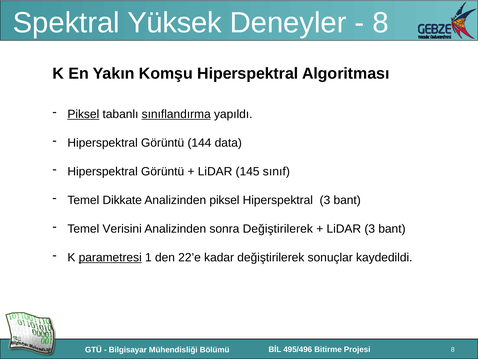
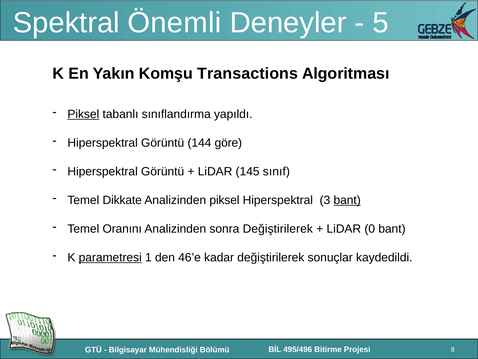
Yüksek: Yüksek -> Önemli (174, 23)
8: 8 -> 5 (381, 23)
Komşu Hiperspektral: Hiperspektral -> Transactions (248, 74)
sınıflandırma underline: present -> none (176, 114)
data: data -> göre (228, 143)
bant underline: none -> present (347, 200)
Verisini: Verisini -> Oranını (122, 229)
LiDAR 3: 3 -> 0 (370, 229)
22’e: 22’e -> 46’e (190, 257)
